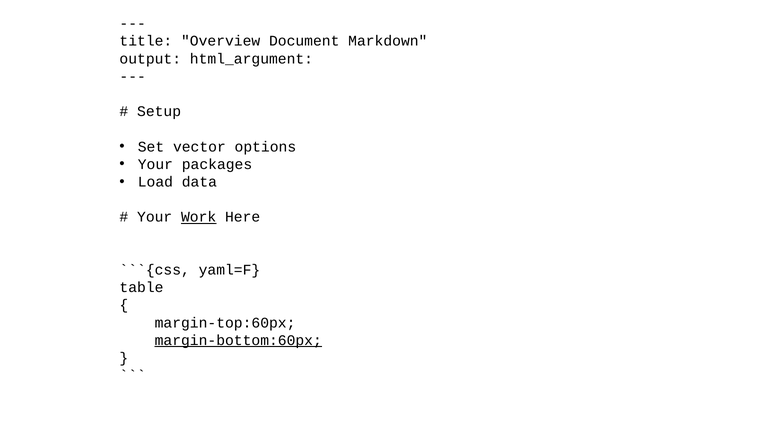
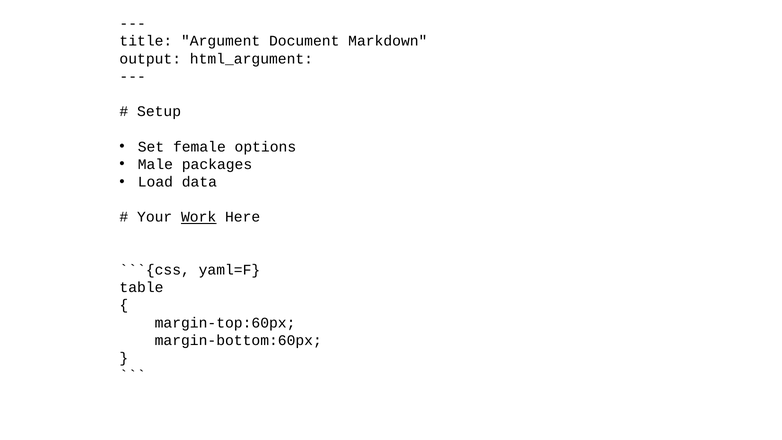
Overview: Overview -> Argument (221, 41)
vector: vector -> female (199, 147)
Your: Your -> Male (155, 164)
margin-bottom:60px underline: present -> none (238, 340)
